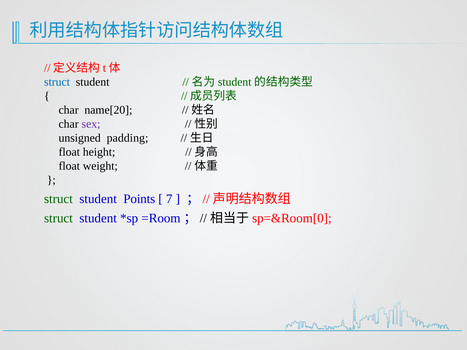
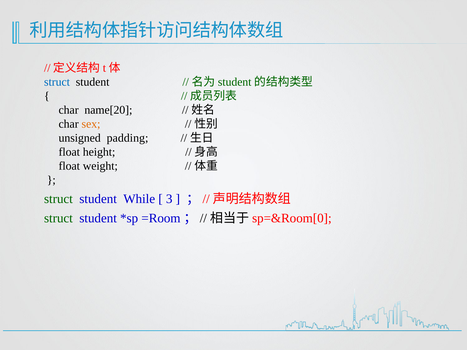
sex colour: purple -> orange (91, 124)
Points: Points -> While (139, 199)
7: 7 -> 3 (169, 199)
